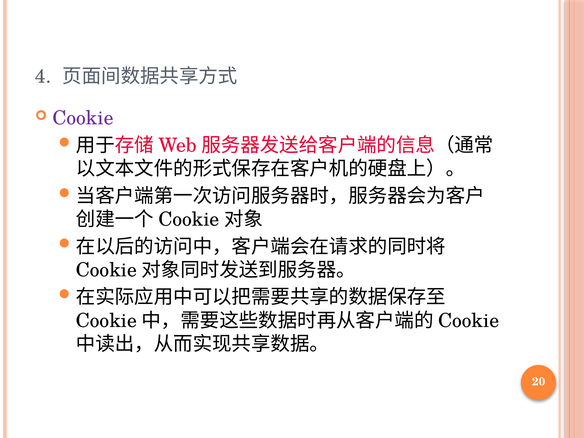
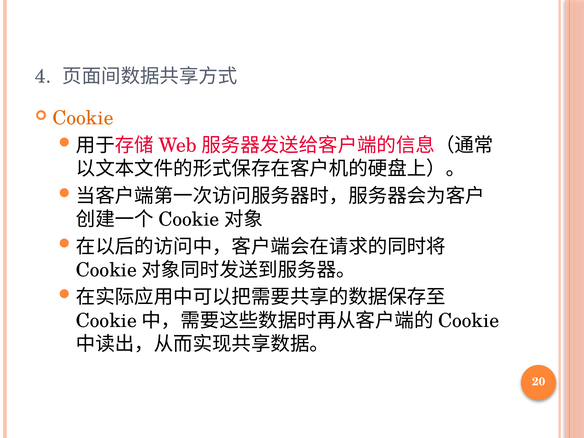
Cookie colour: purple -> orange (83, 118)
